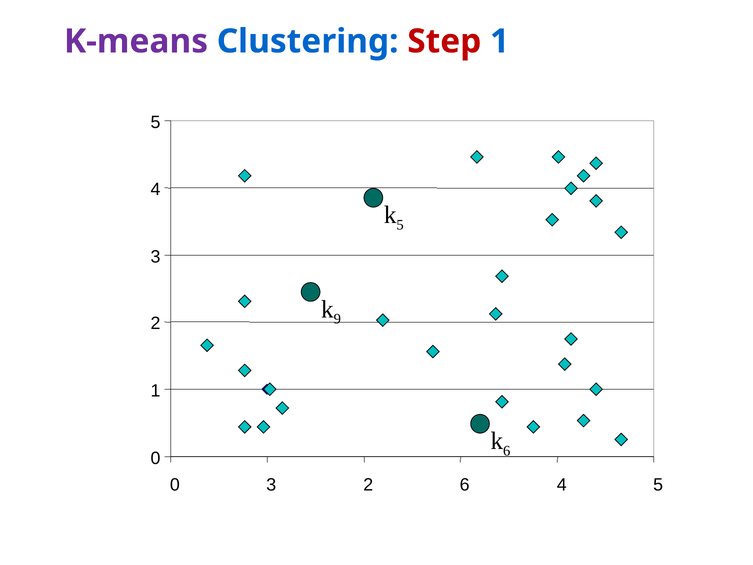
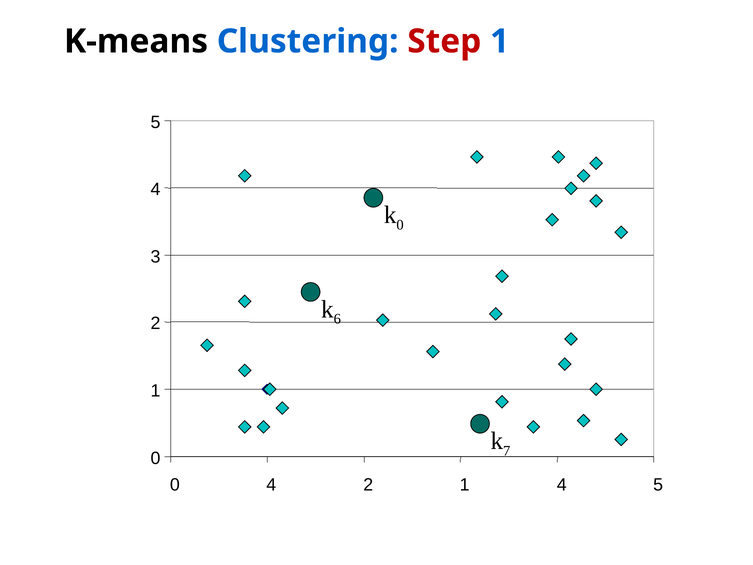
K-means colour: purple -> black (136, 41)
5: 5 -> 0 (400, 225)
9: 9 -> 6 (337, 319)
6: 6 -> 7 (507, 451)
0 3: 3 -> 4 (271, 484)
2 6: 6 -> 1 (465, 484)
